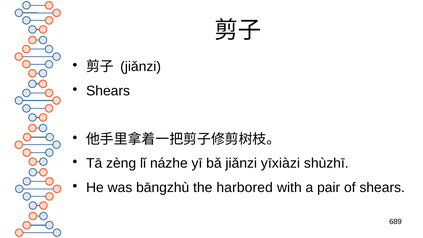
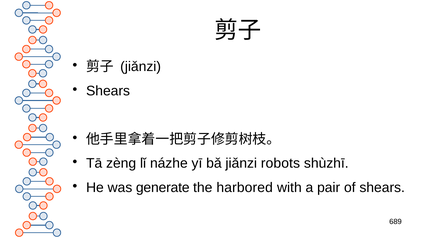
yīxiàzi: yīxiàzi -> robots (280, 163)
bāngzhù: bāngzhù -> generate (163, 188)
